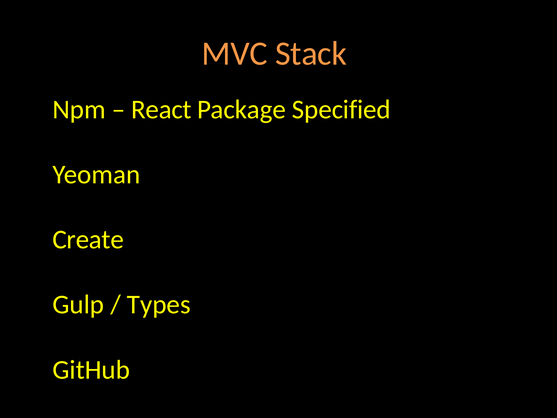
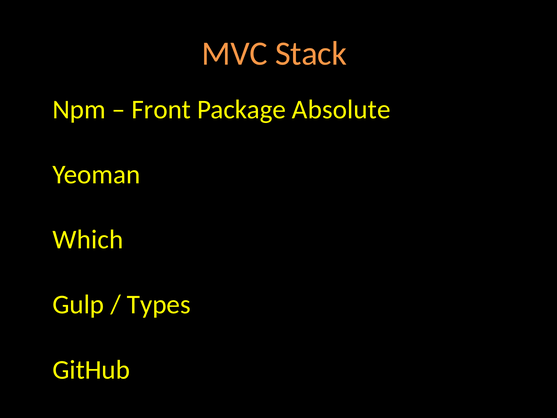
React: React -> Front (161, 110)
Specified: Specified -> Absolute (341, 110)
Create: Create -> Which (88, 240)
